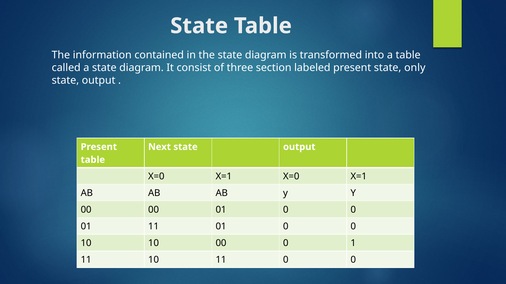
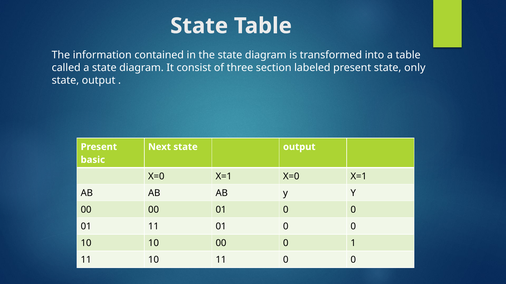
table: table -> basic (93, 160)
